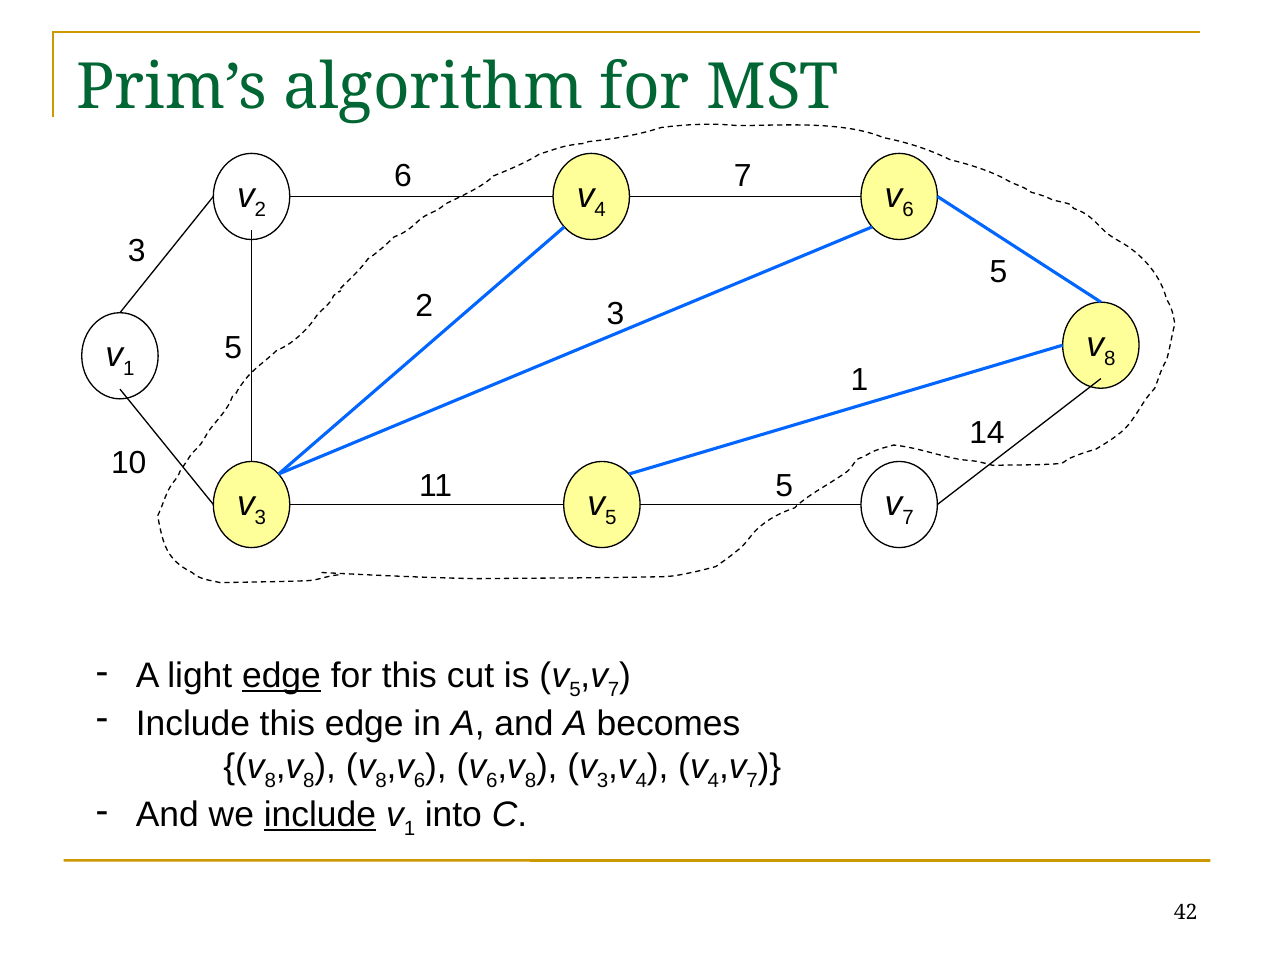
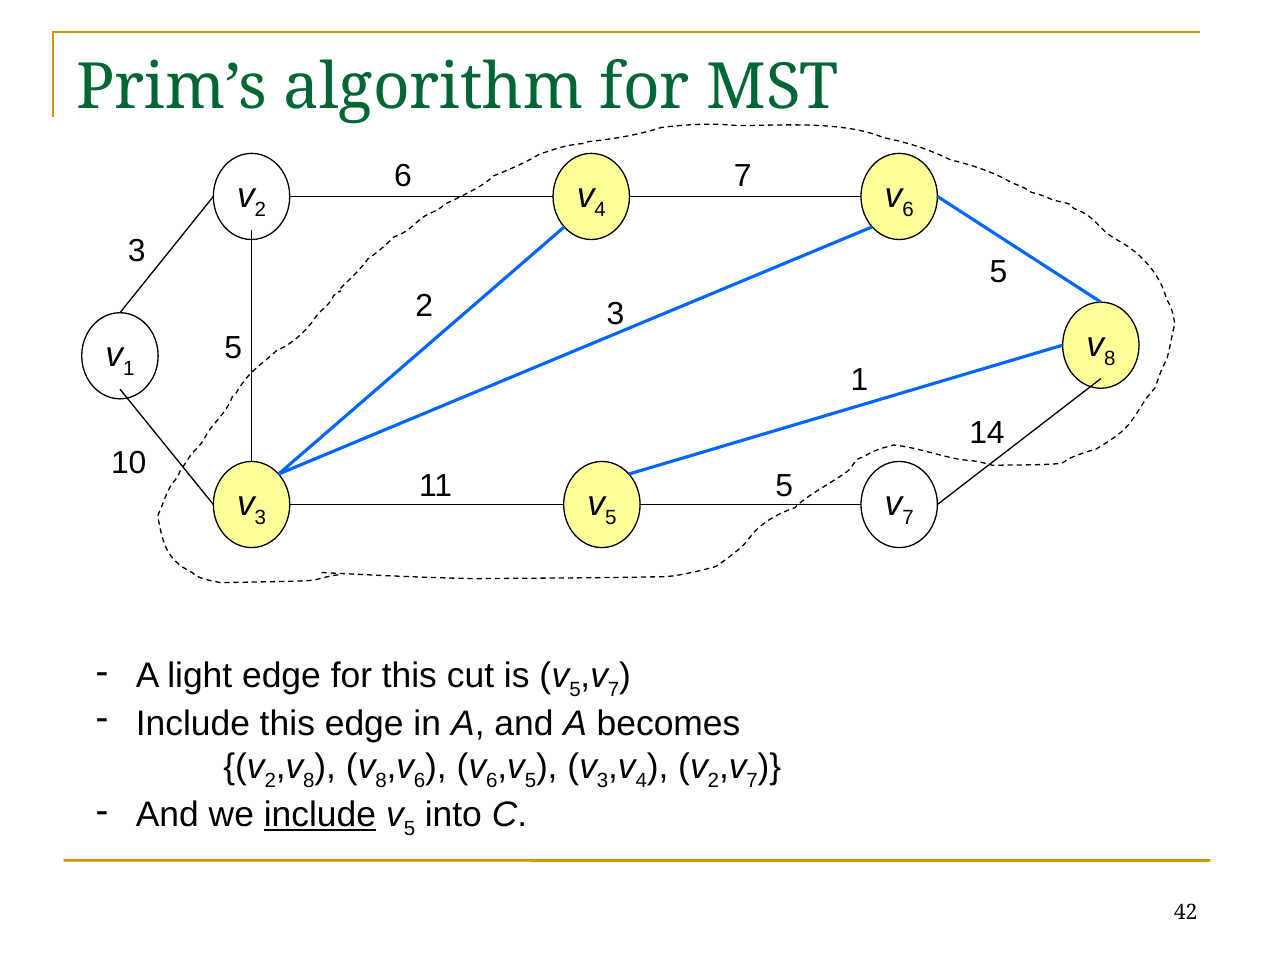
edge underline: present -> none (281, 675)
8: 8 -> 2 (270, 780)
8: 8 -> 5 (531, 780)
4: 4 -> 2 (713, 780)
1: 1 -> 5 (410, 828)
